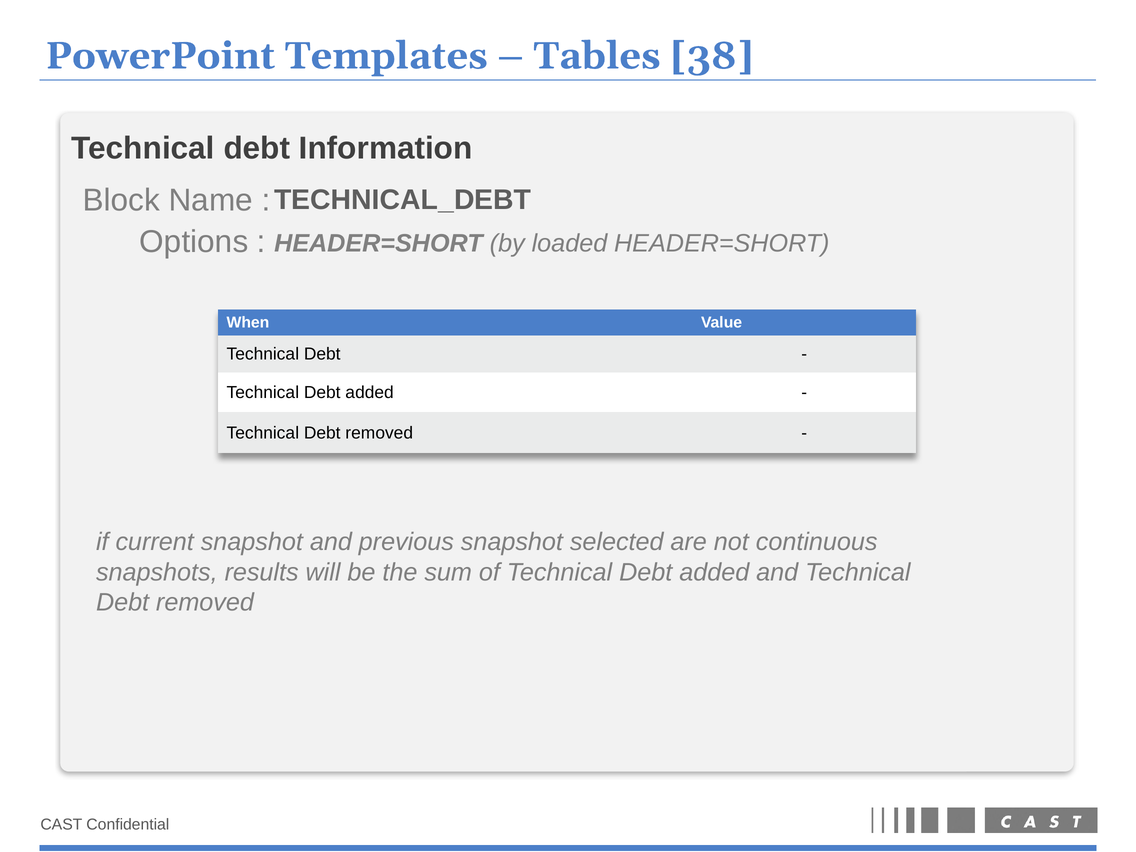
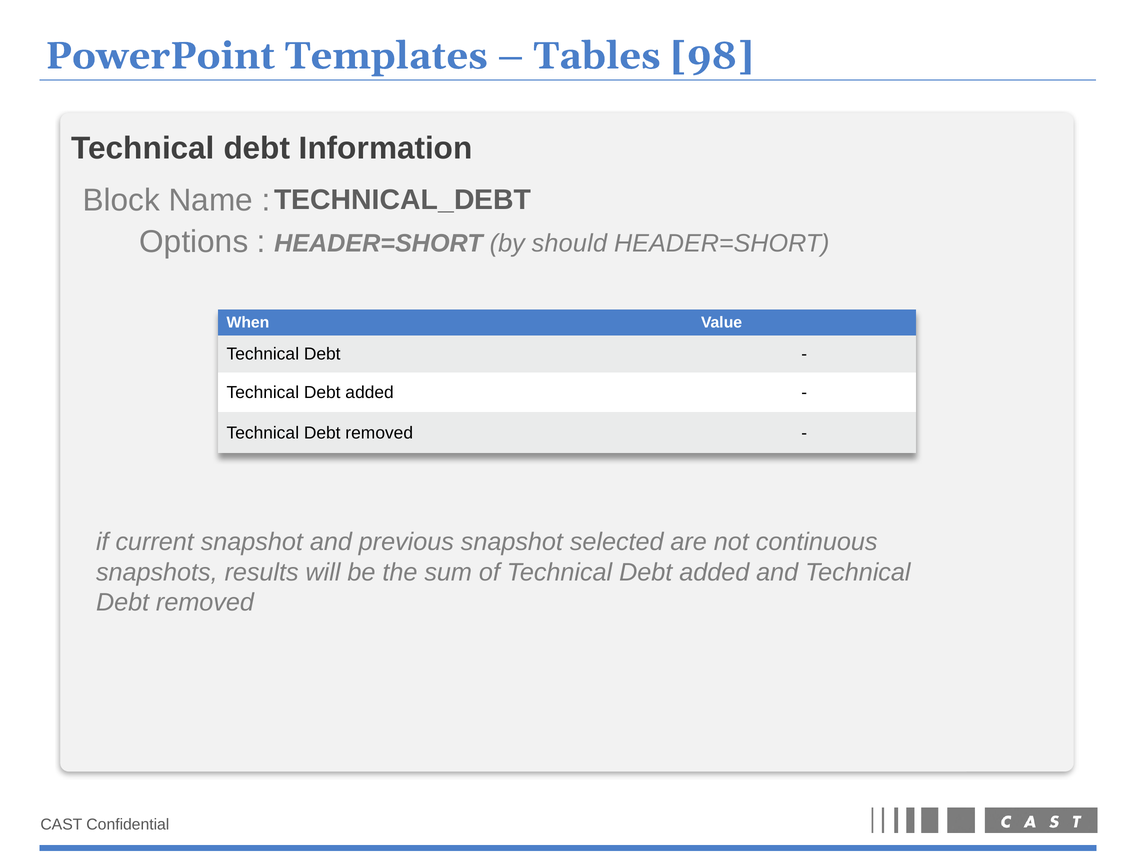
38: 38 -> 98 (712, 56)
loaded: loaded -> should (569, 243)
